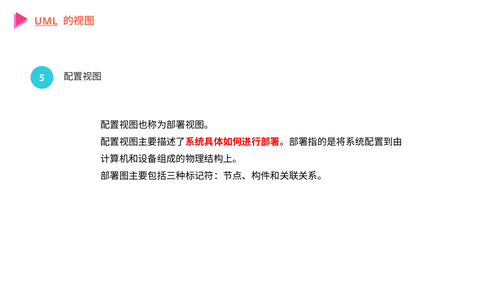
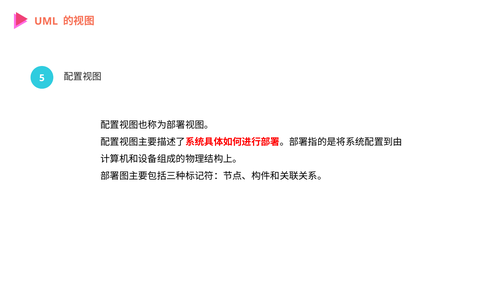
UML underline: present -> none (46, 21)
